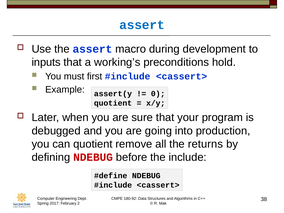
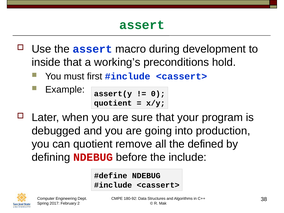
assert colour: blue -> green (142, 25)
inputs: inputs -> inside (46, 62)
returns: returns -> defined (206, 144)
